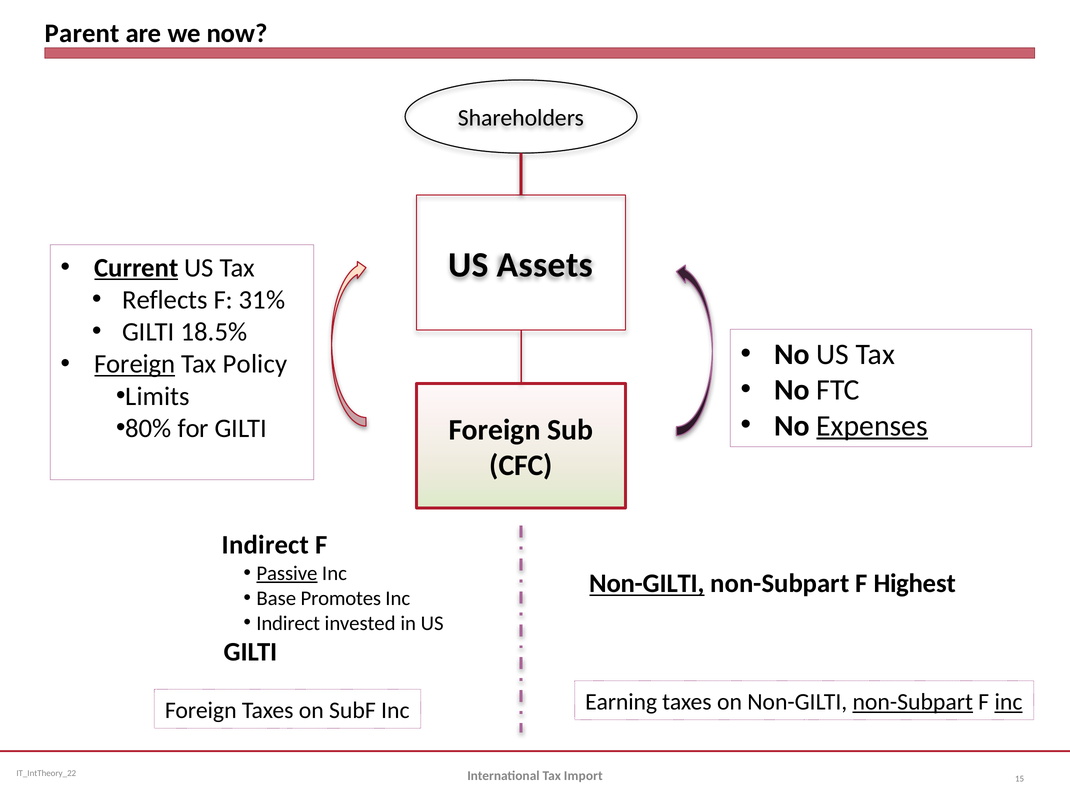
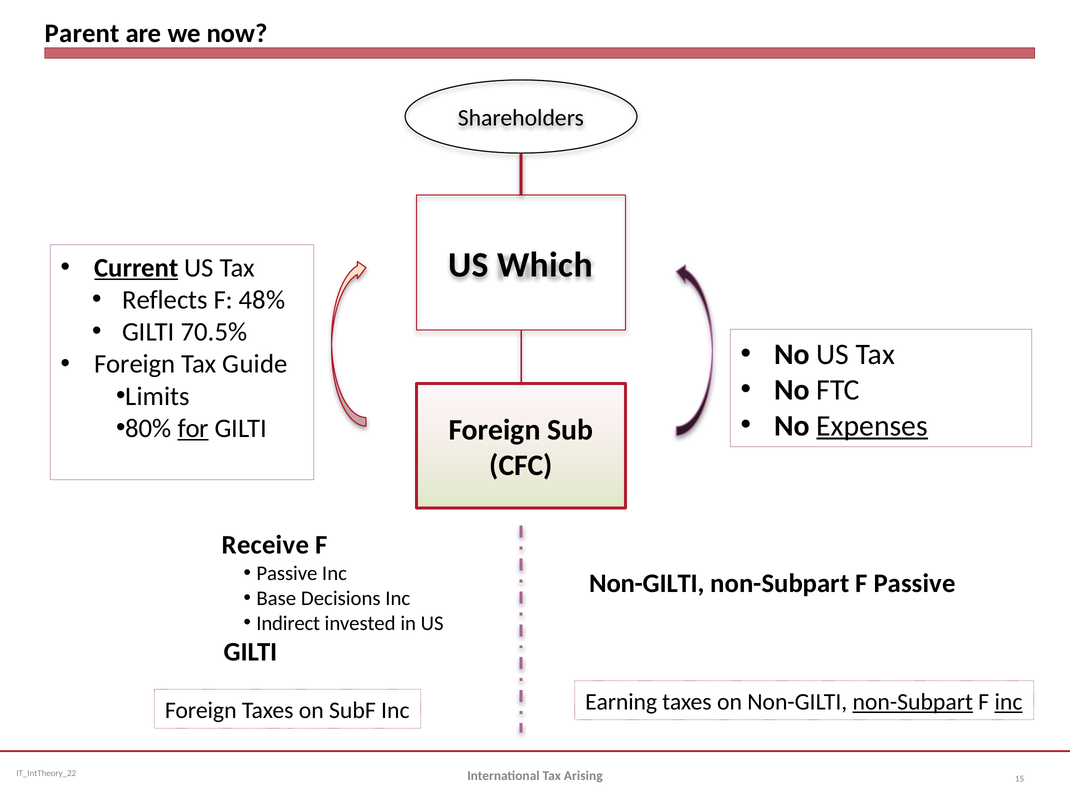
Assets: Assets -> Which (545, 265)
31%: 31% -> 48% (262, 300)
18.5%: 18.5% -> 70.5% (214, 332)
Foreign underline: present -> none (135, 364)
Policy: Policy -> Guide (255, 364)
for underline: none -> present (193, 429)
Indirect: Indirect -> Receive (265, 546)
Passive underline: present -> none (287, 574)
Non-GILTI underline: present -> none (647, 584)
F Highest: Highest -> Passive (915, 584)
Promotes: Promotes -> Decisions (341, 599)
Import: Import -> Arising (583, 776)
